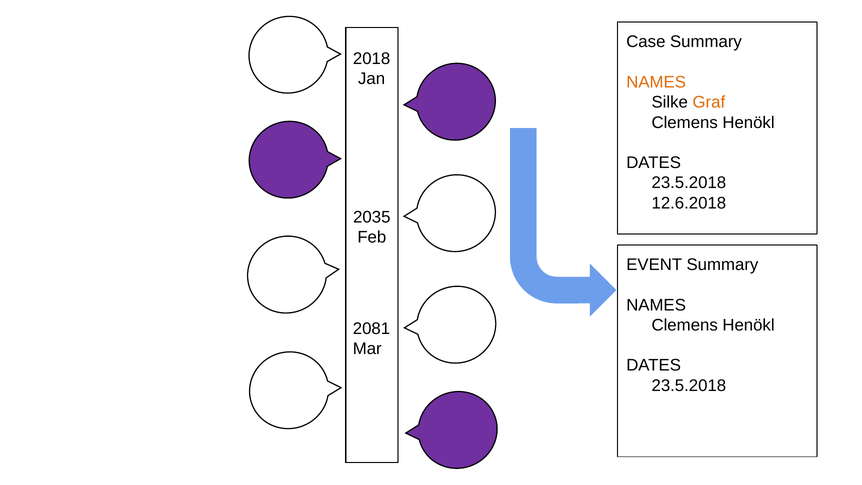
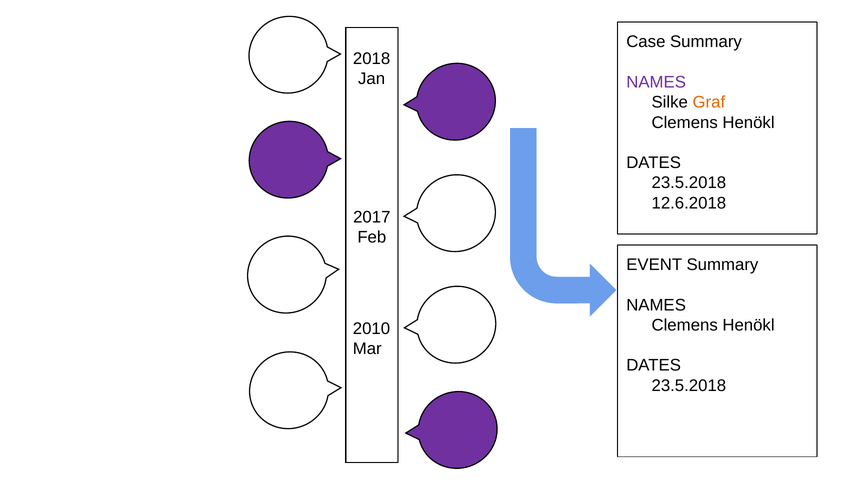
NAMES colour: orange -> purple (656, 82)
2035: 2035 -> 2017 (372, 217)
2081: 2081 -> 2010 (371, 329)
